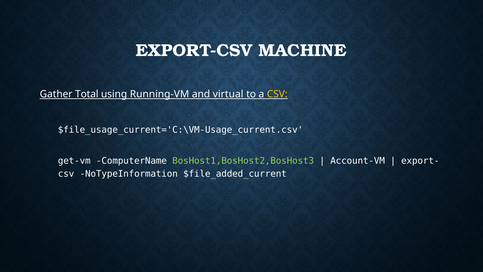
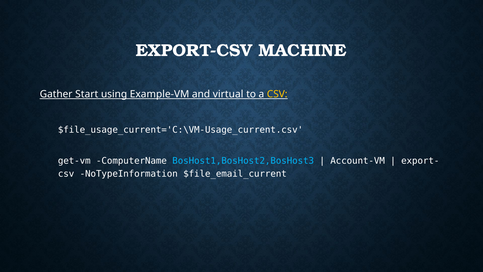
Total: Total -> Start (87, 94)
Running-VM: Running-VM -> Example-VM (160, 94)
BosHost1,BosHost2,BosHost3 colour: light green -> light blue (243, 161)
$file_added_current: $file_added_current -> $file_email_current (235, 174)
